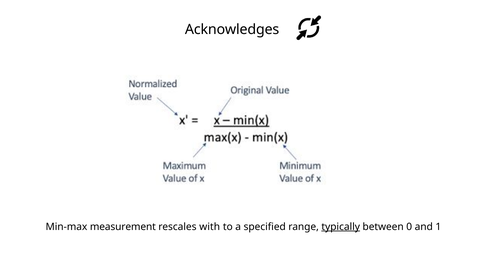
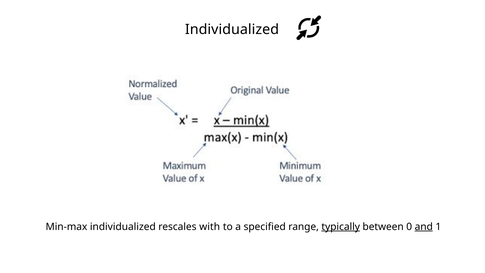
Acknowledges: Acknowledges -> Individualized (232, 30)
Min-max measurement: measurement -> individualized (123, 227)
and underline: none -> present (424, 227)
